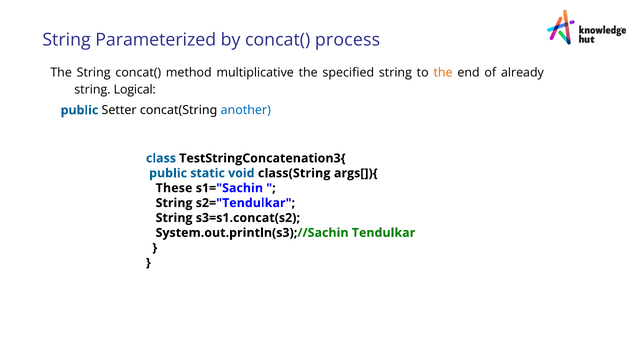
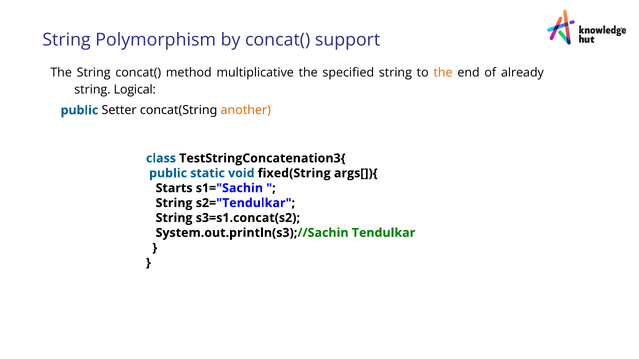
Parameterized: Parameterized -> Polymorphism (156, 40)
process: process -> support (348, 40)
another colour: blue -> orange (246, 110)
class(String: class(String -> fixed(String (294, 173)
These: These -> Starts (174, 188)
